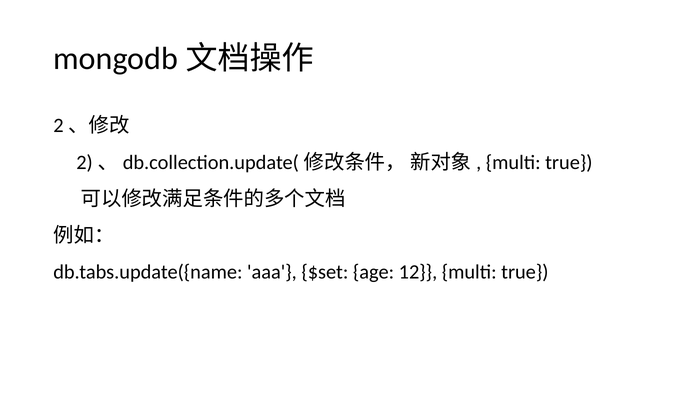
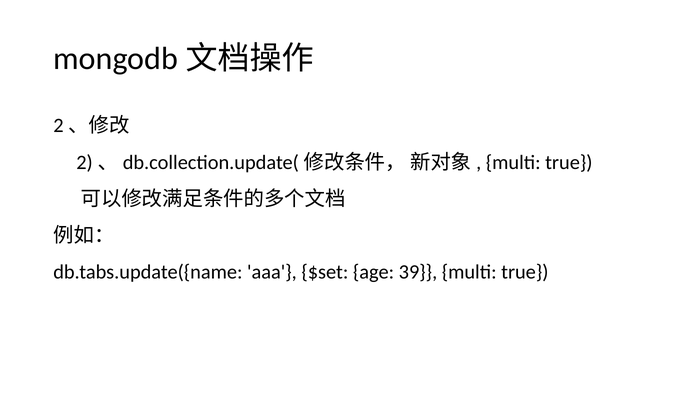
12: 12 -> 39 (418, 272)
